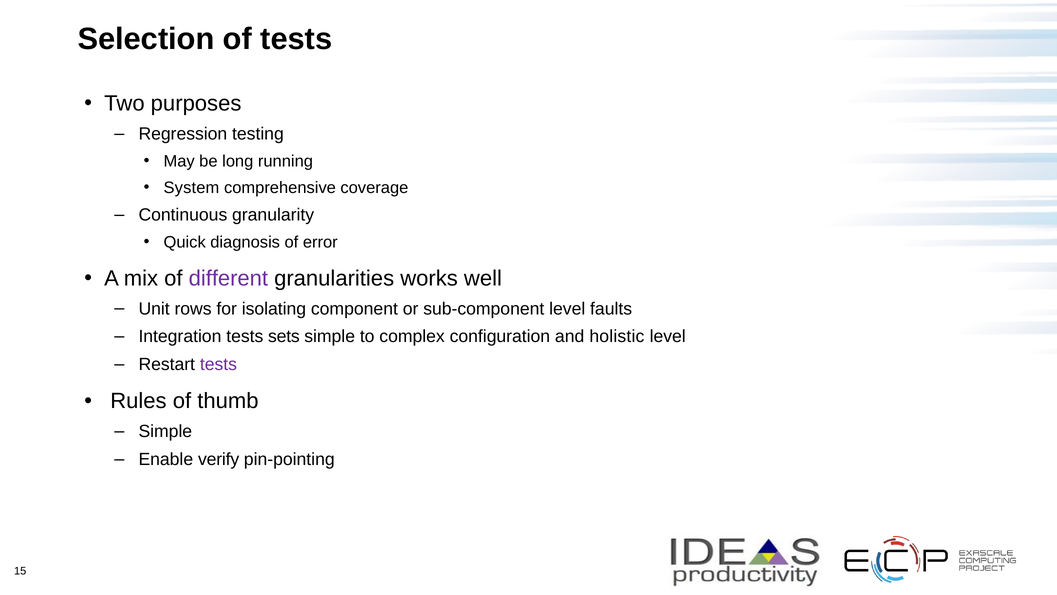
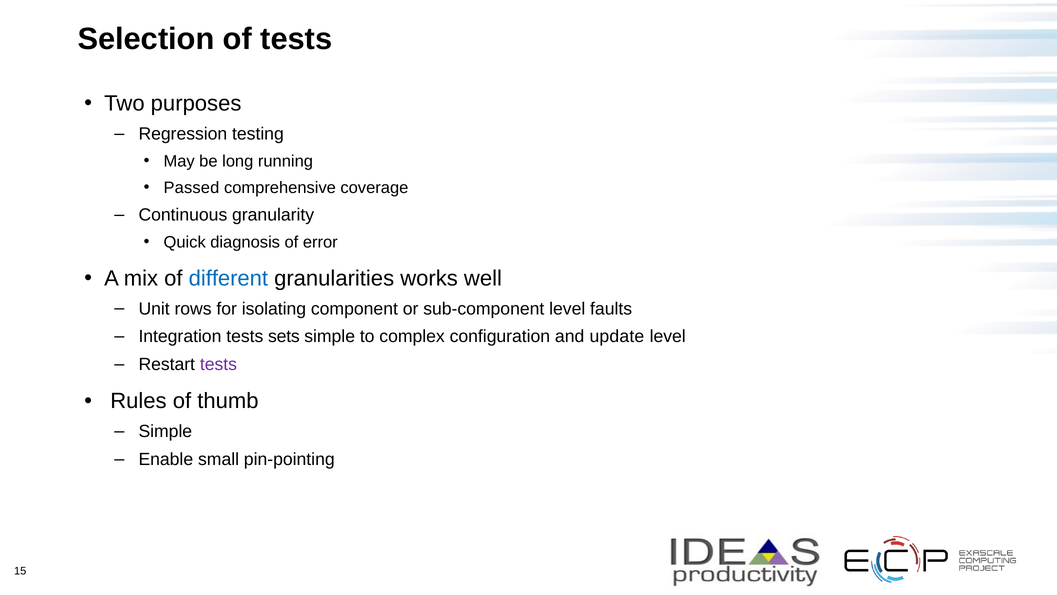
System: System -> Passed (191, 188)
different colour: purple -> blue (228, 278)
holistic: holistic -> update (617, 336)
verify: verify -> small (219, 459)
